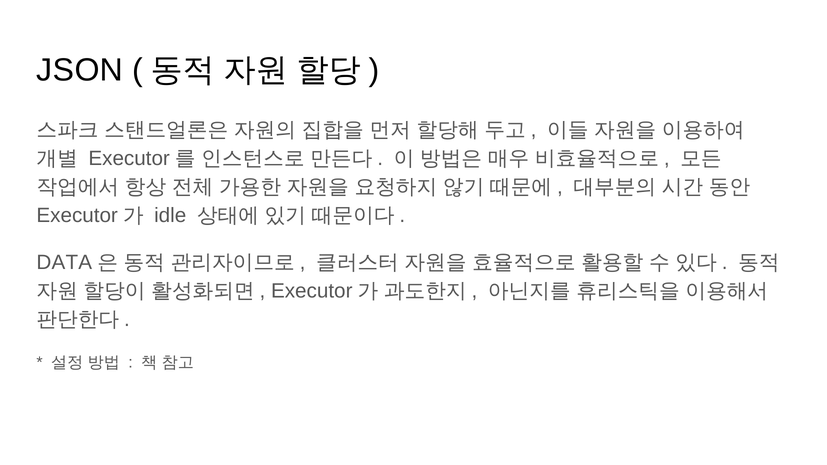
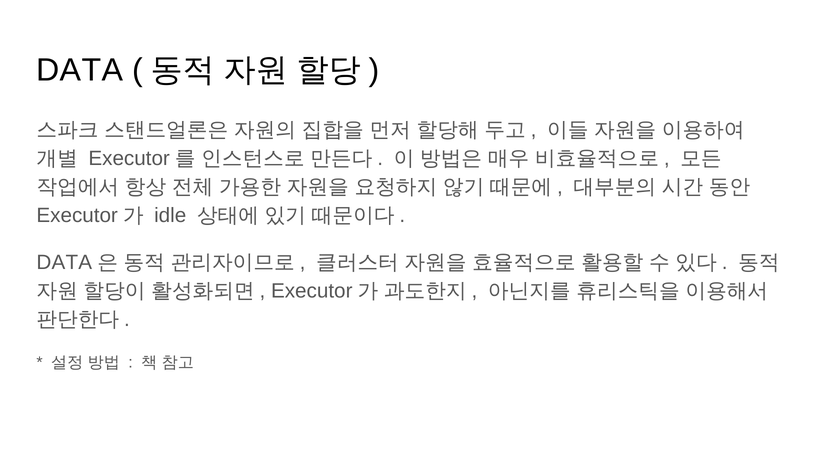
JSON: JSON -> DATA (80, 70)
